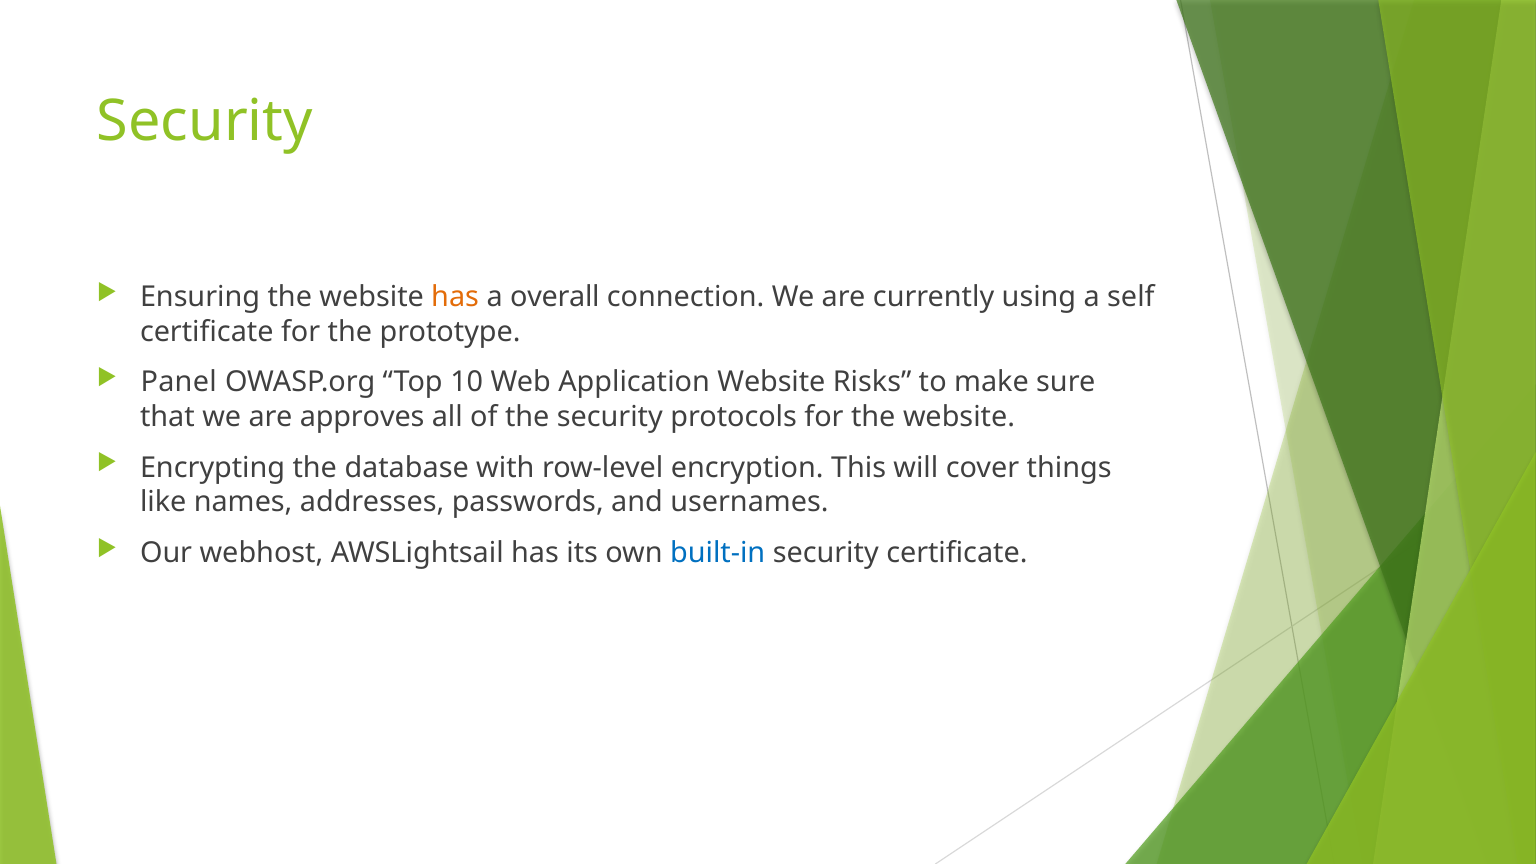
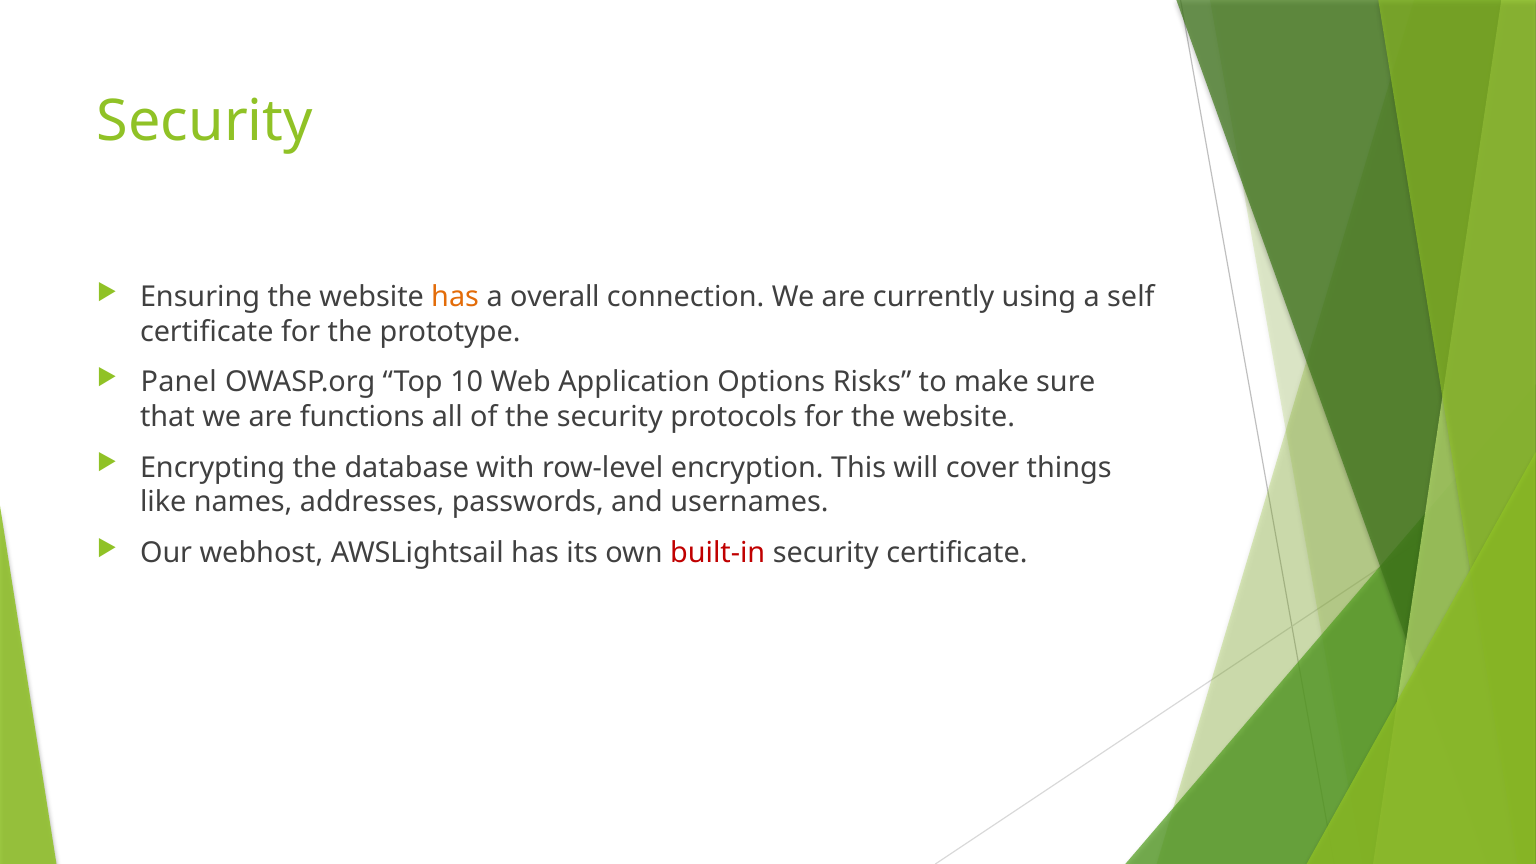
Application Website: Website -> Options (771, 382)
approves: approves -> functions (362, 417)
built-in colour: blue -> red (718, 553)
